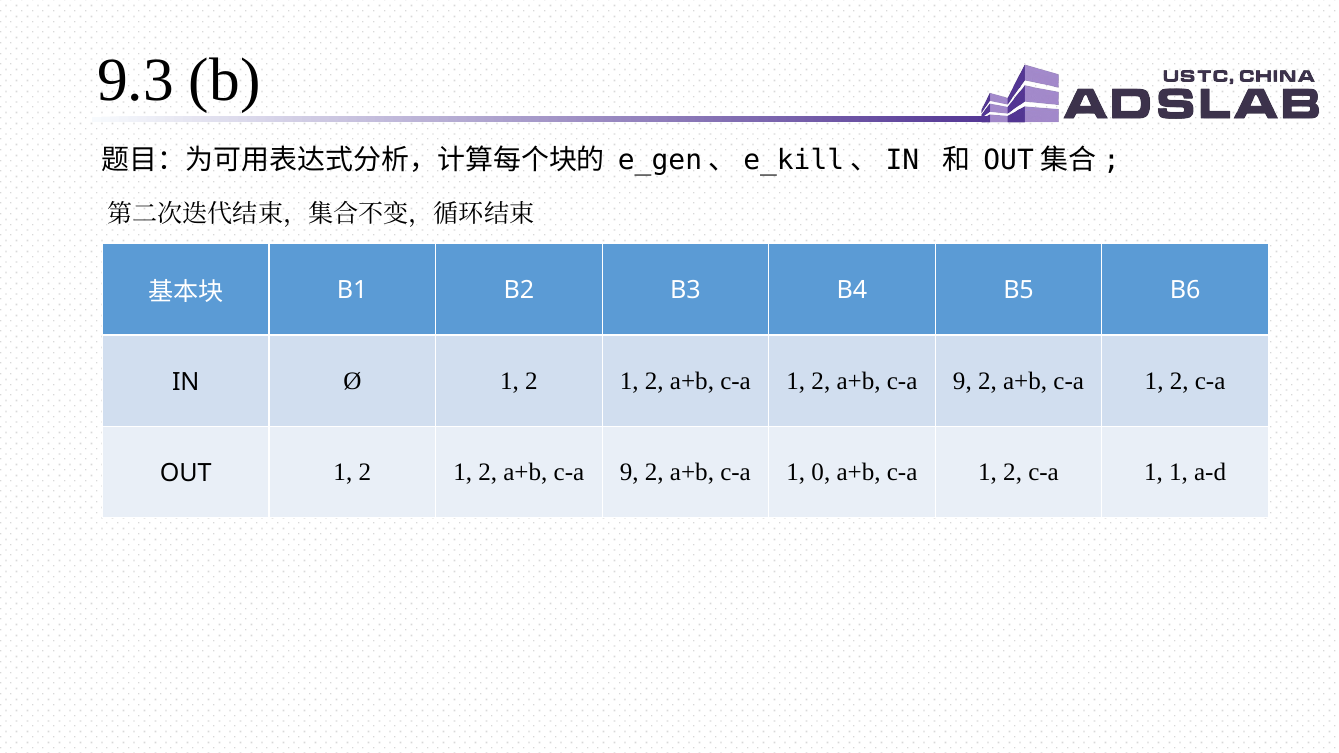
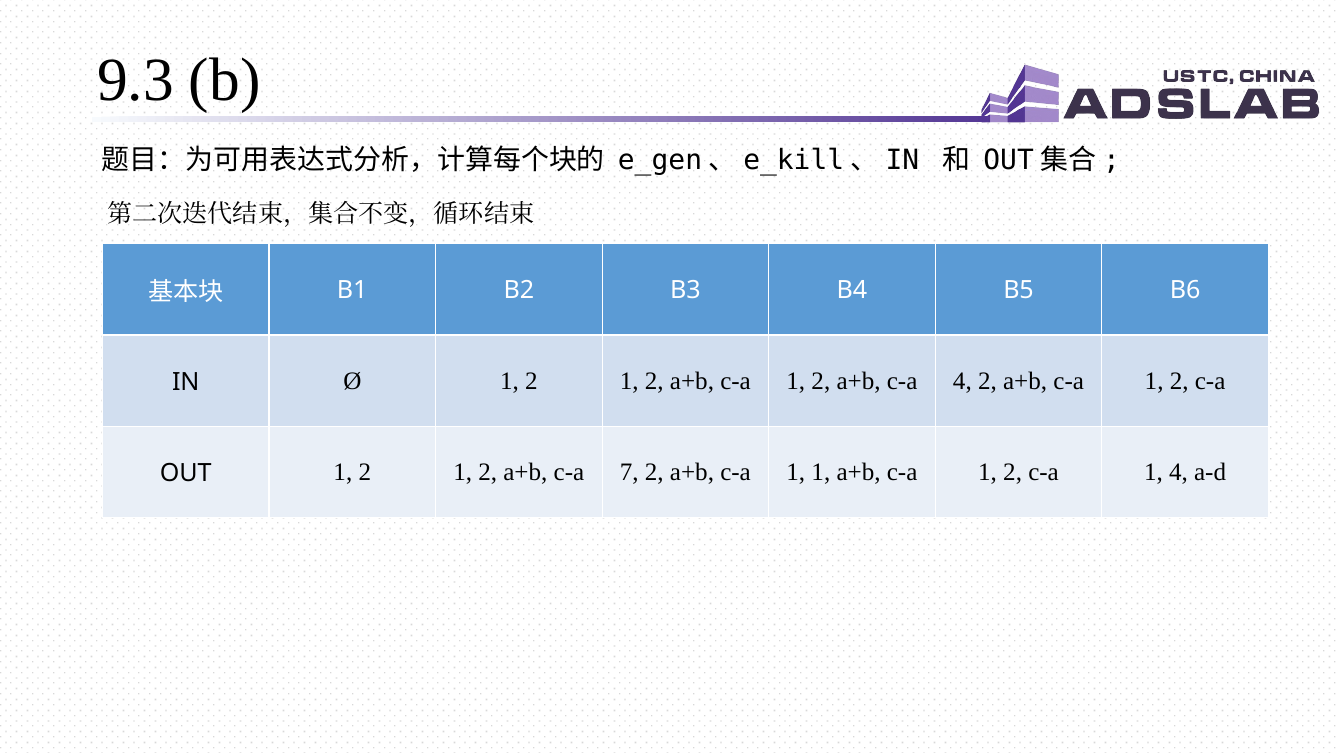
9: 9 -> 4 (962, 381)
9: 9 -> 7 (629, 472)
1 0: 0 -> 1 (821, 472)
1 1: 1 -> 4 (1179, 472)
